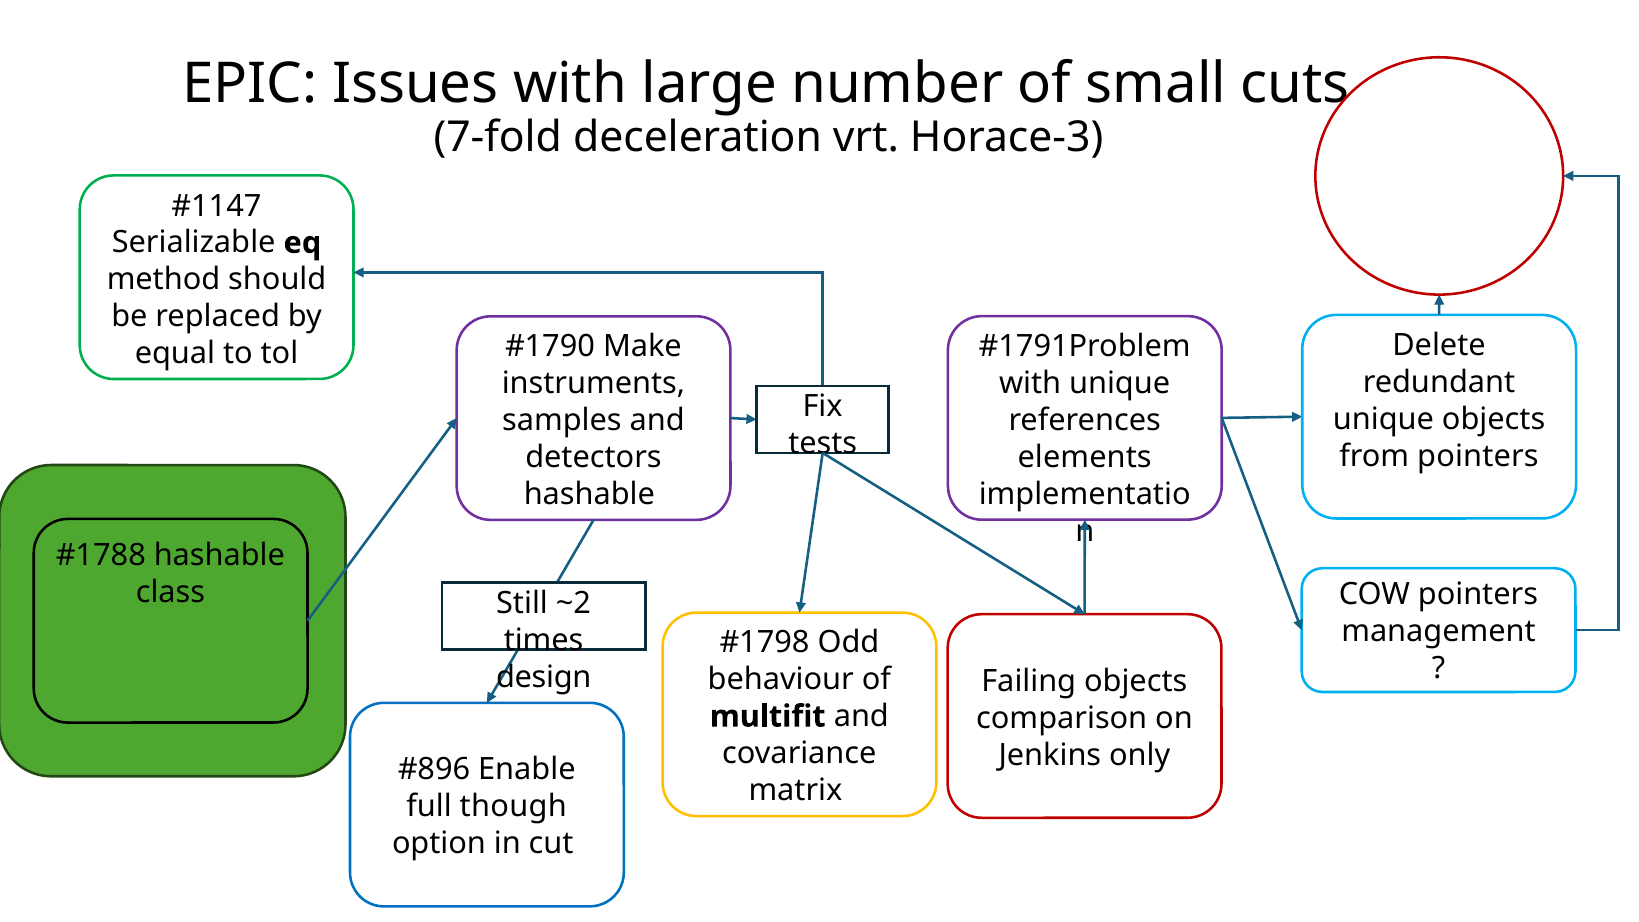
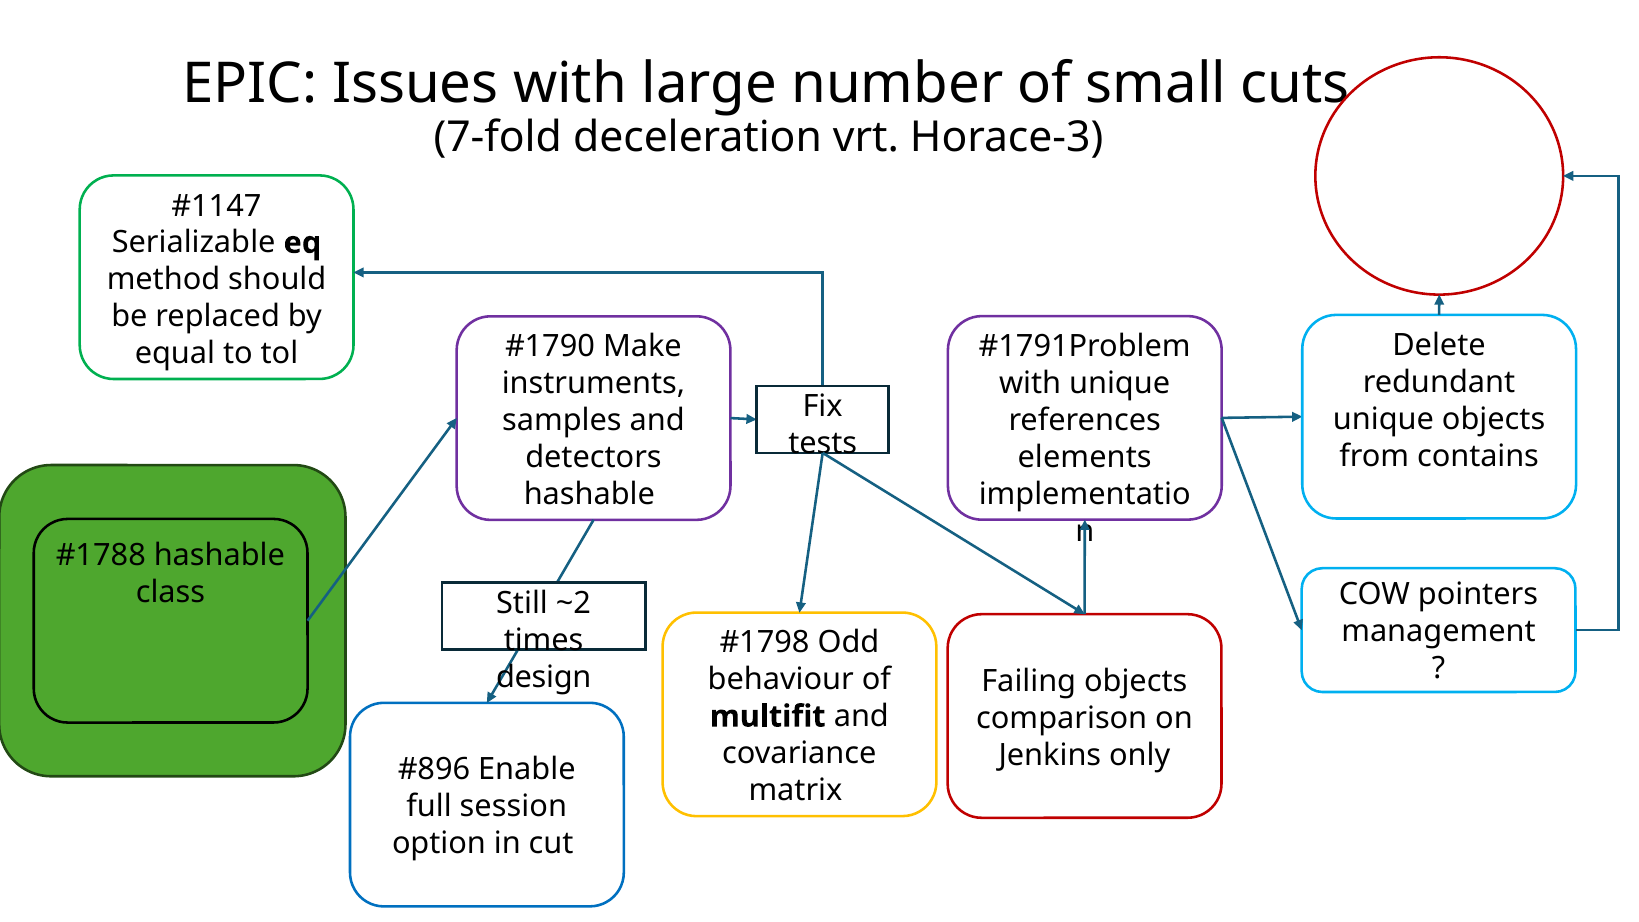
from pointers: pointers -> contains (1478, 456)
though: though -> session (513, 807)
